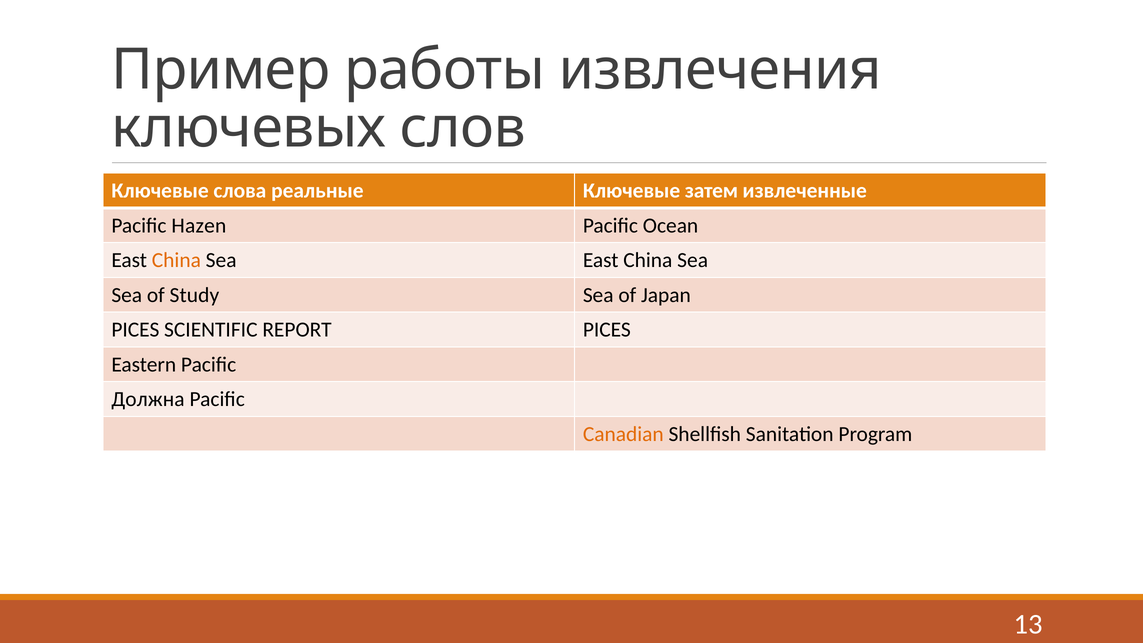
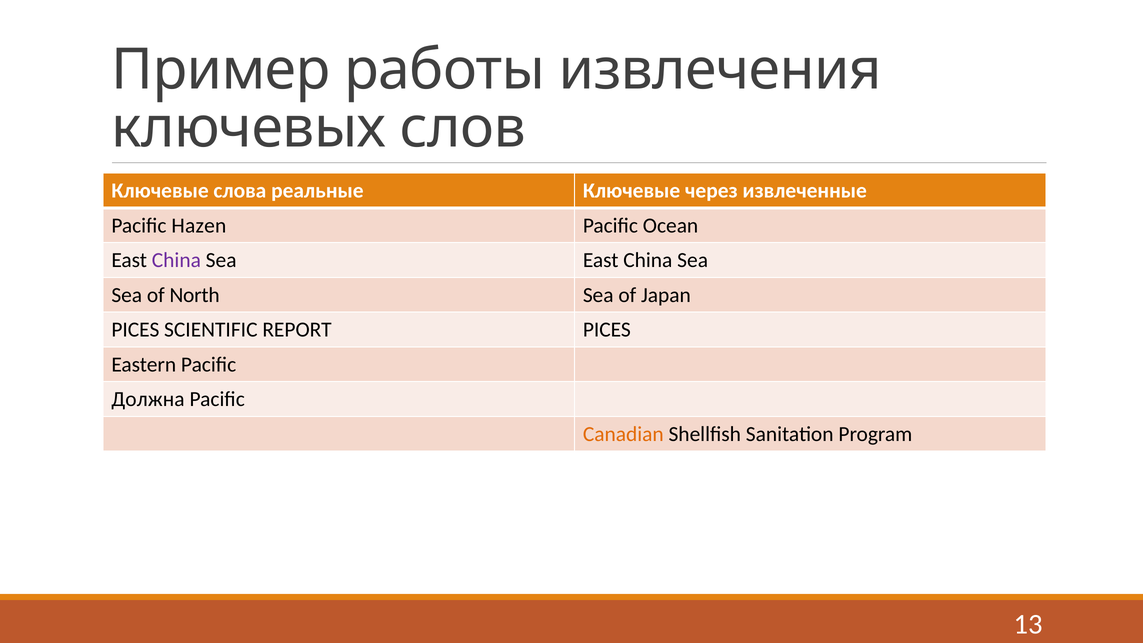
затем: затем -> через (711, 191)
China colour: orange -> purple (176, 260)
Study: Study -> North (195, 295)
